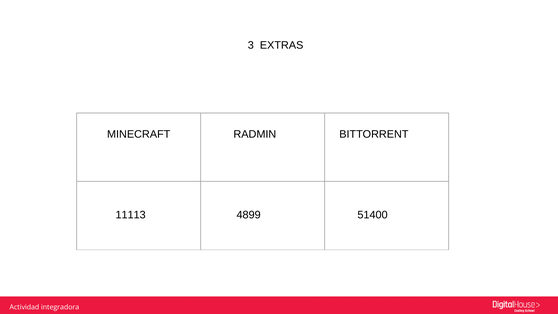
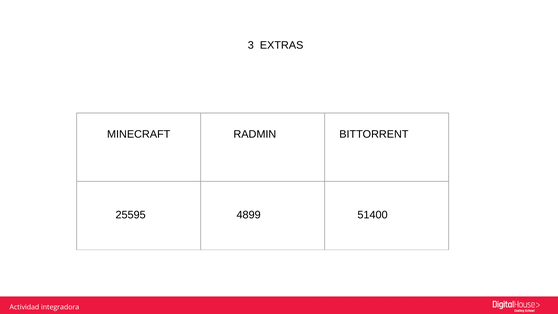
11113: 11113 -> 25595 (131, 215)
